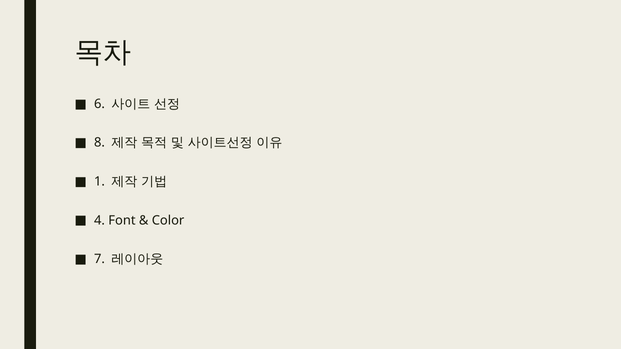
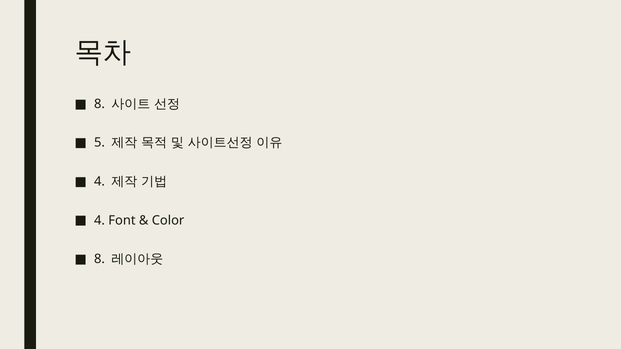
6: 6 -> 8 (100, 104)
8: 8 -> 5 (100, 143)
1: 1 -> 4 (100, 182)
7: 7 -> 8 (100, 259)
